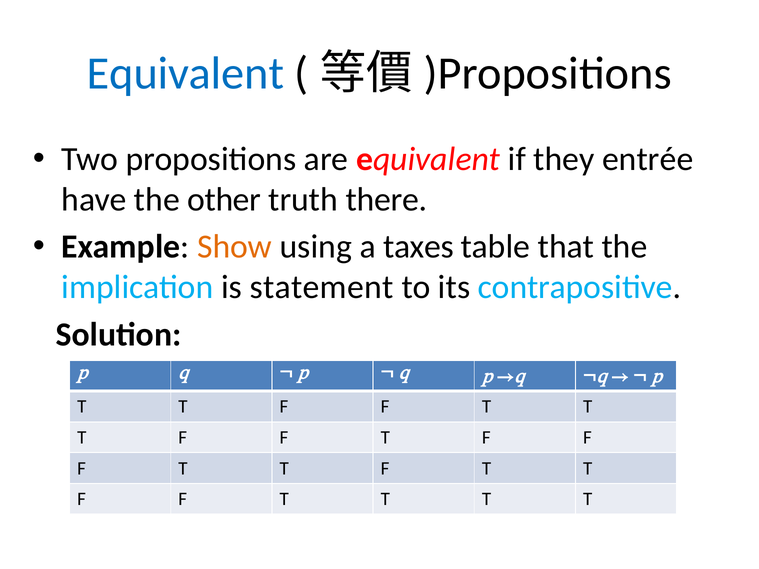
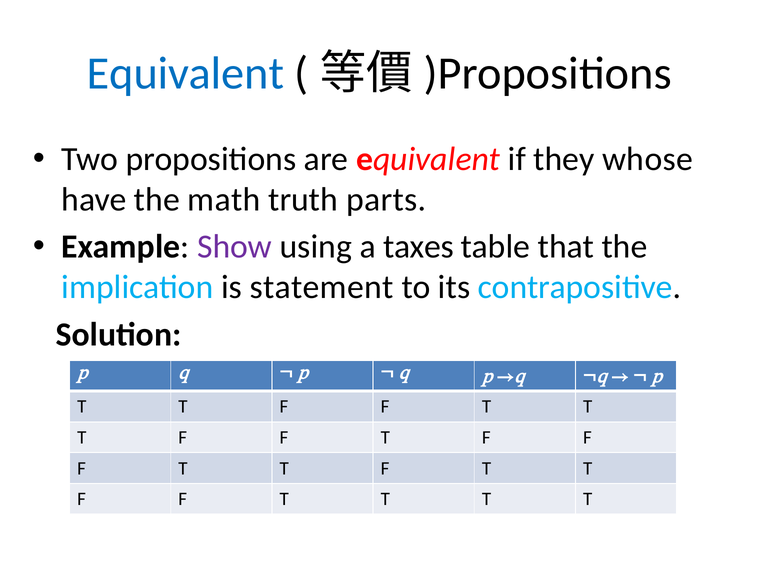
entrée: entrée -> whose (648, 159)
other: other -> math (224, 200)
there: there -> parts (386, 200)
Show colour: orange -> purple (235, 247)
